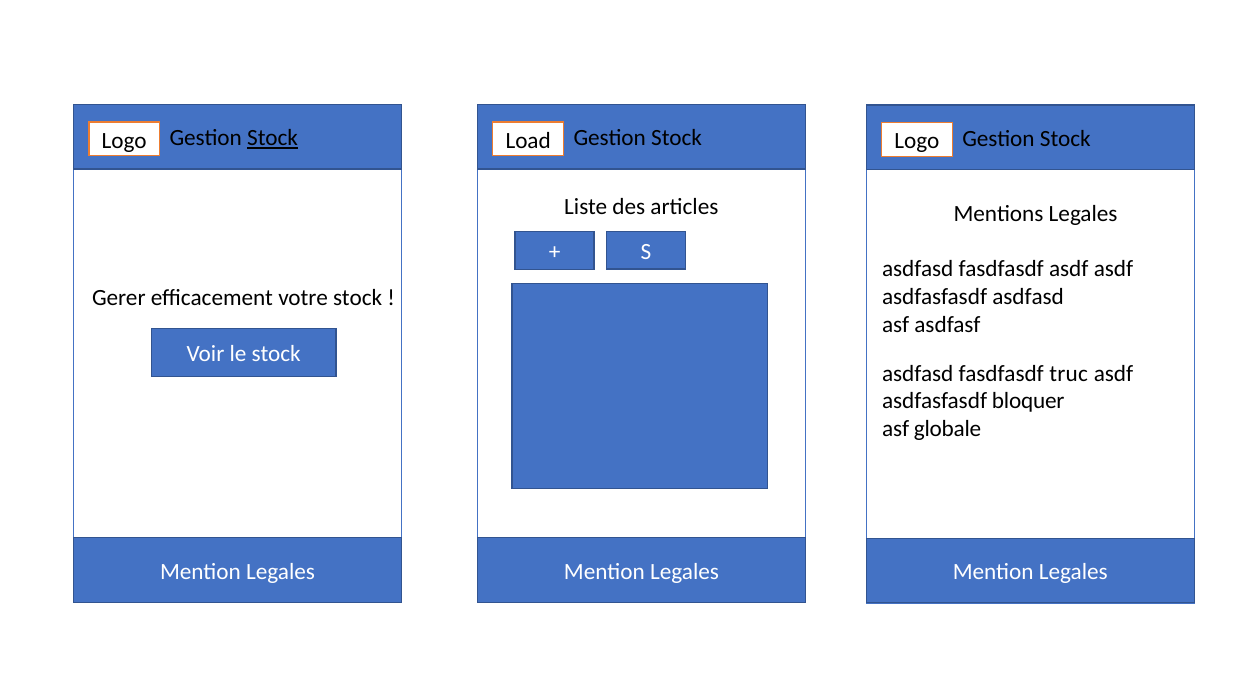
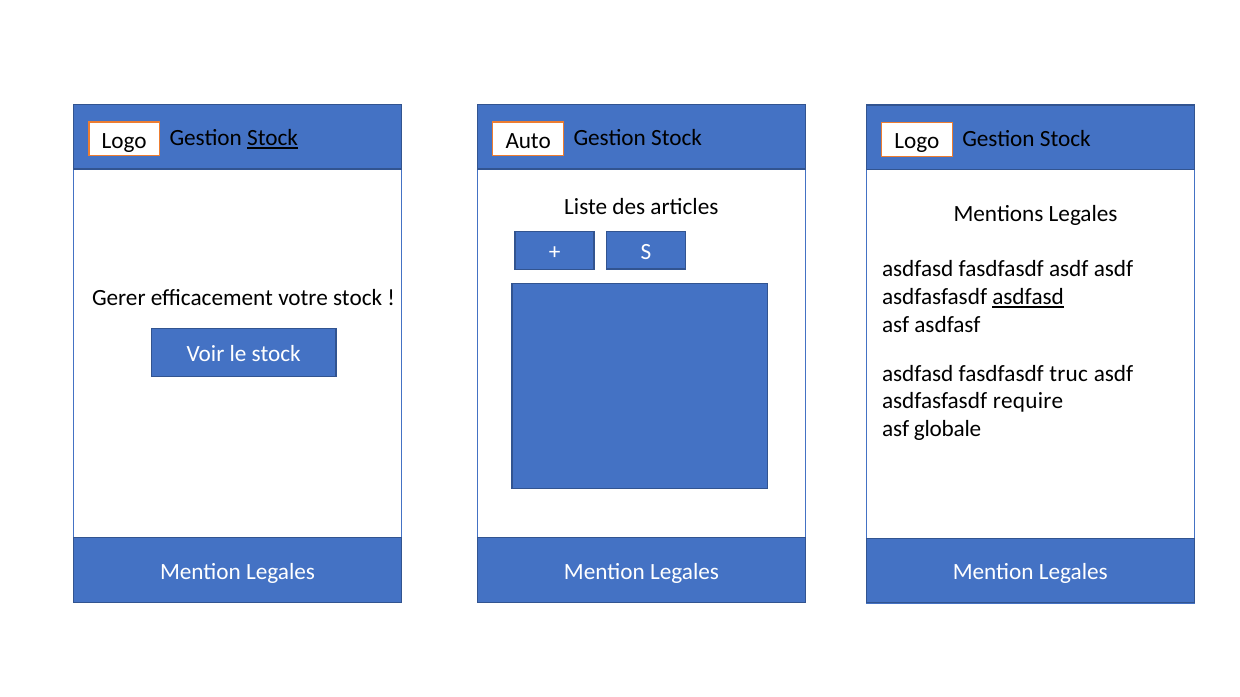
Load: Load -> Auto (528, 141)
asdfasd underline: none -> present (1028, 297)
bloquer: bloquer -> require (1028, 402)
